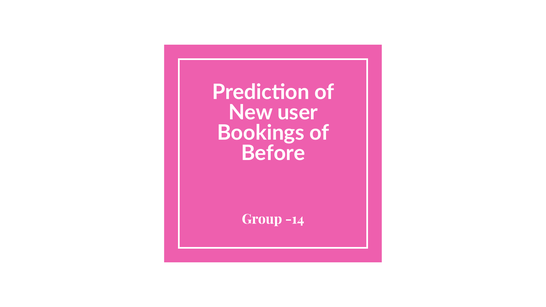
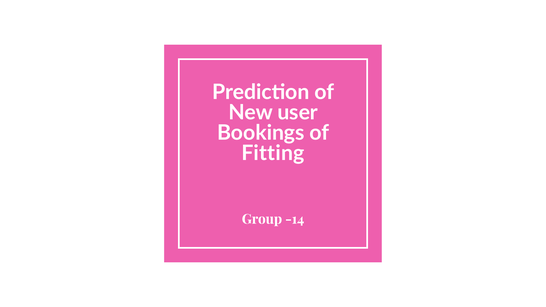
Before: Before -> Fitting (273, 153)
